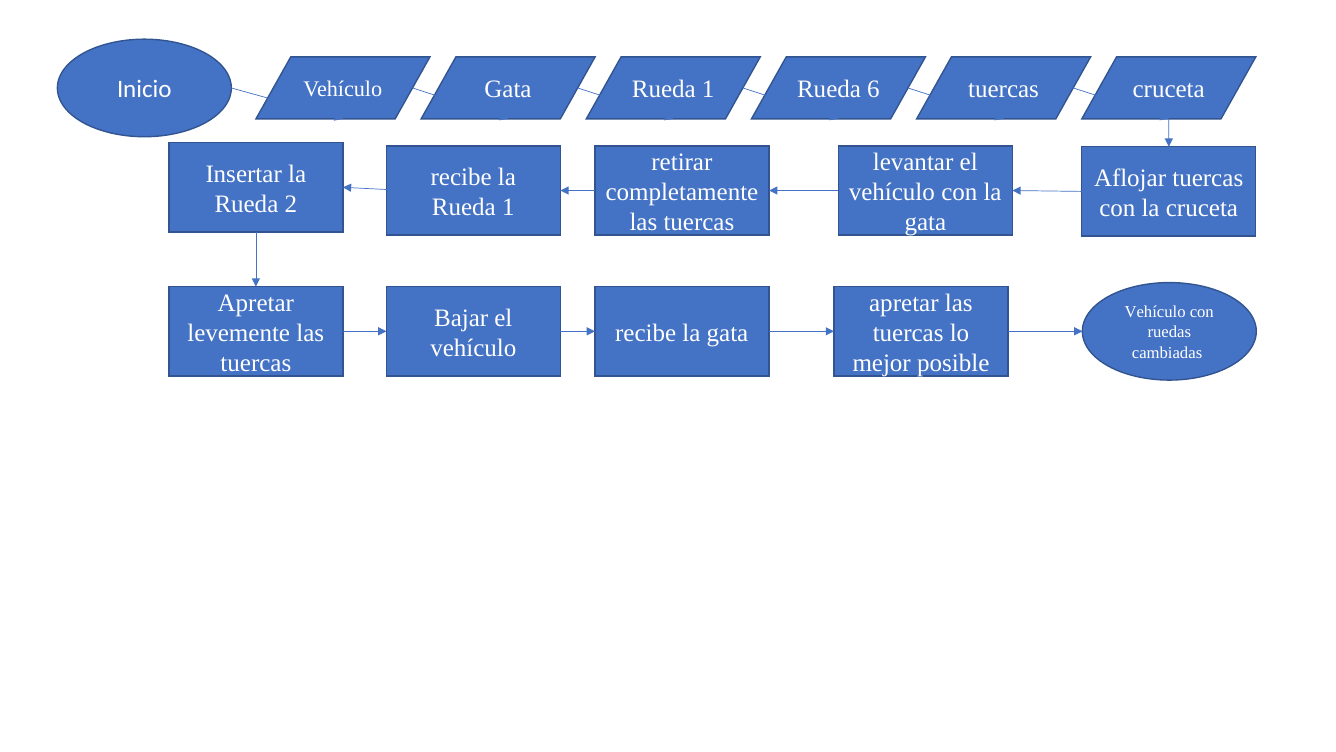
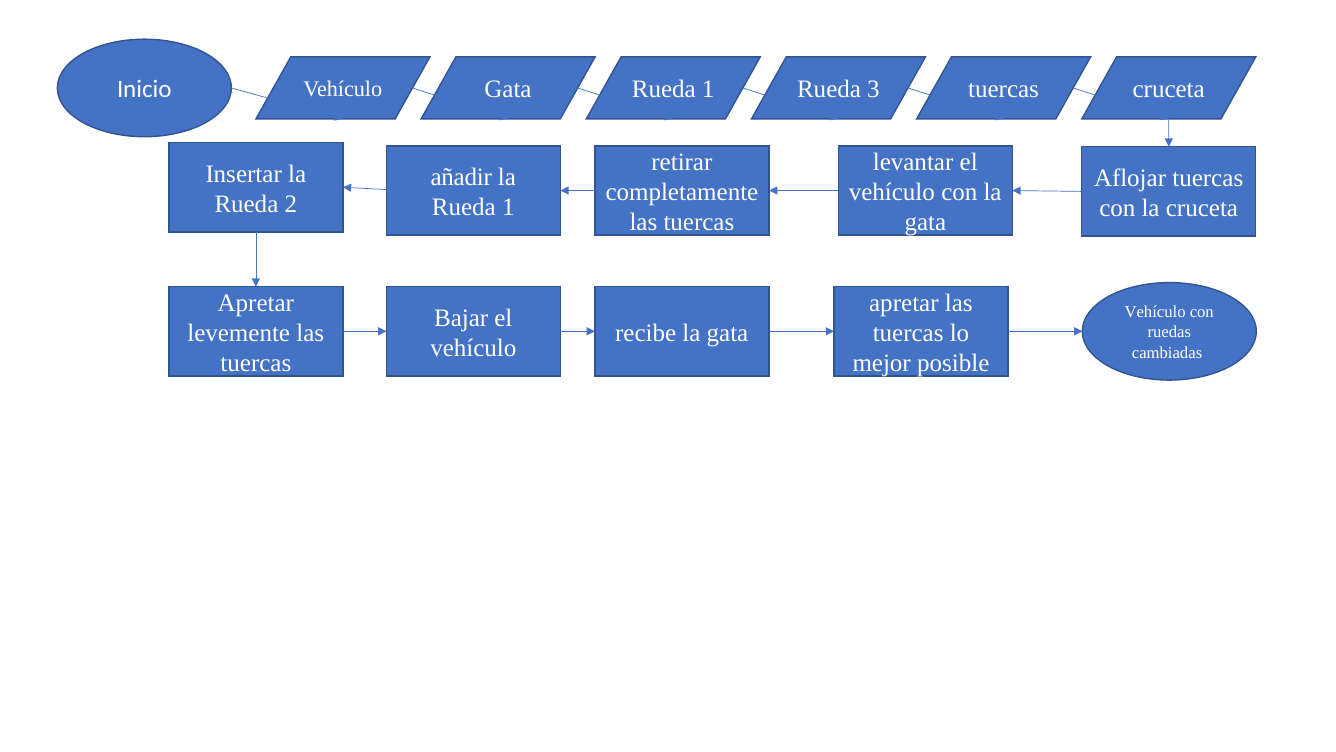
6: 6 -> 3 (873, 90)
recibe: recibe -> añadir (461, 177)
